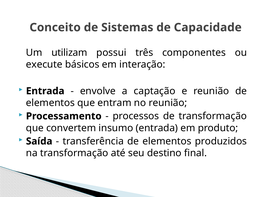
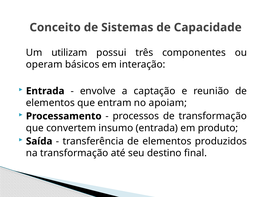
execute: execute -> operam (44, 65)
no reunião: reunião -> apoiam (168, 103)
